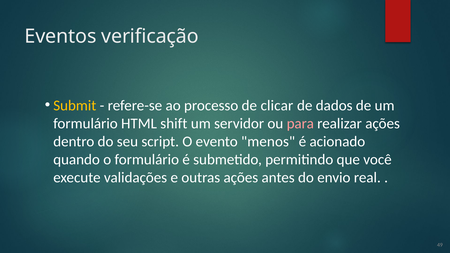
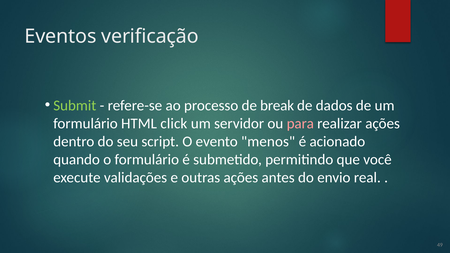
Submit colour: yellow -> light green (75, 105)
clicar: clicar -> break (277, 105)
shift: shift -> click (174, 123)
